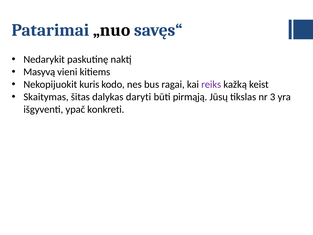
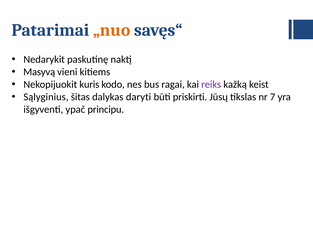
„nuo colour: black -> orange (112, 30)
Skaitymas: Skaitymas -> Sąlyginius (46, 97)
pirmąją: pirmąją -> priskirti (190, 97)
3: 3 -> 7 (273, 97)
konkreti: konkreti -> principu (106, 109)
